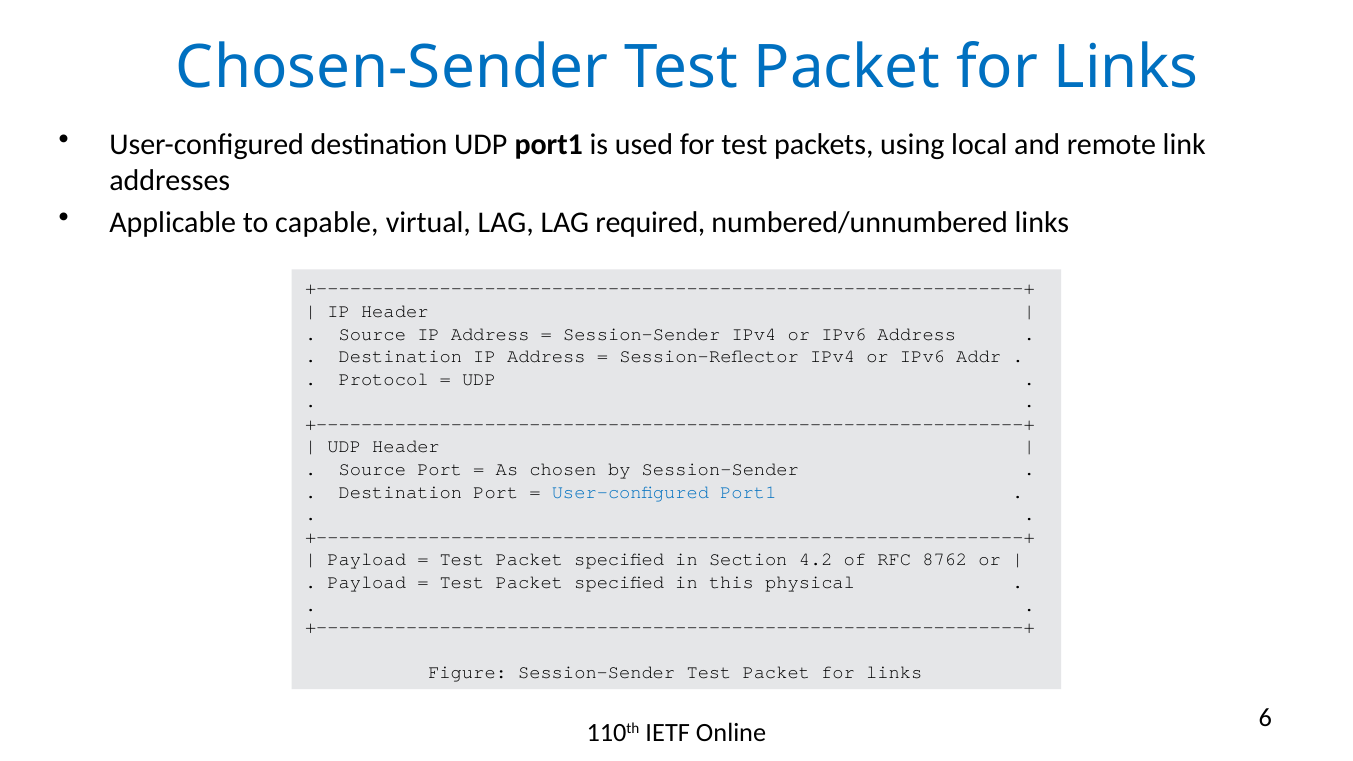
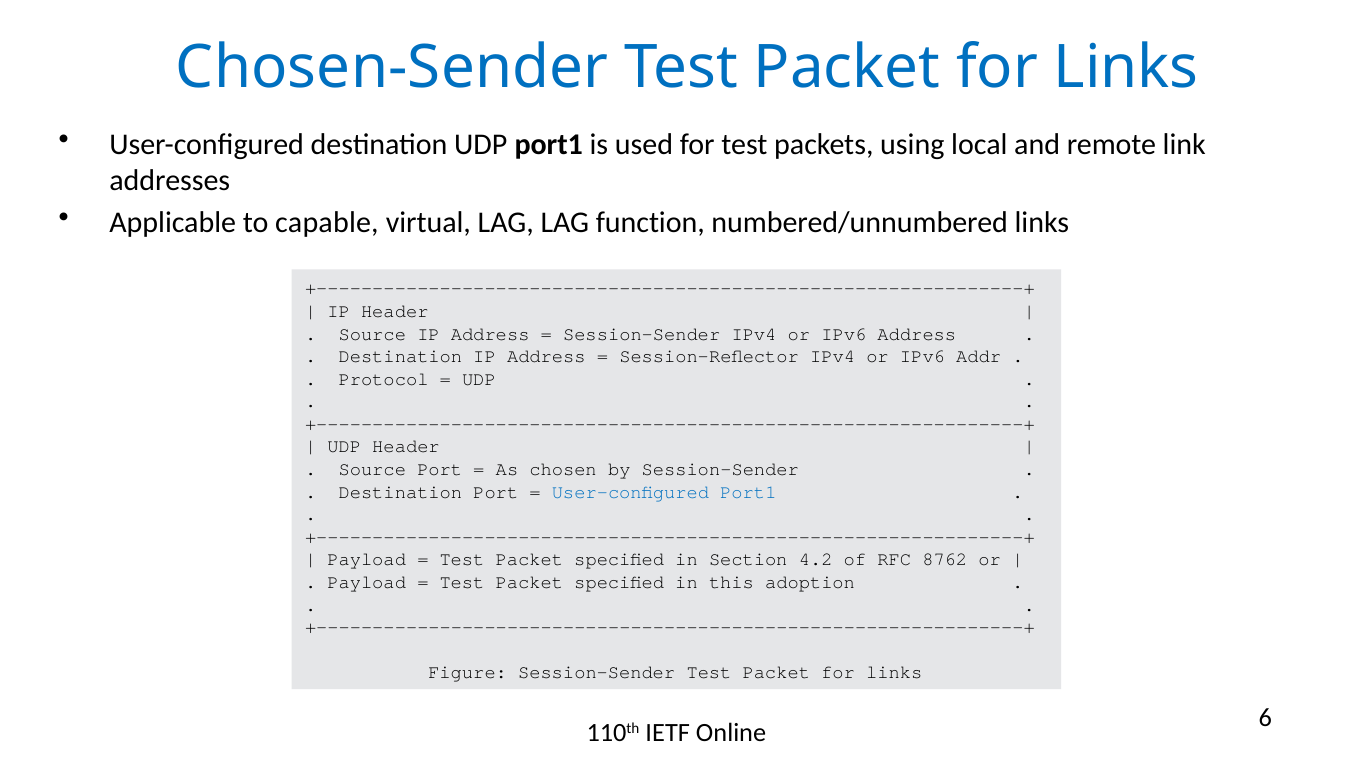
required: required -> function (650, 223)
physical: physical -> adoption (810, 582)
